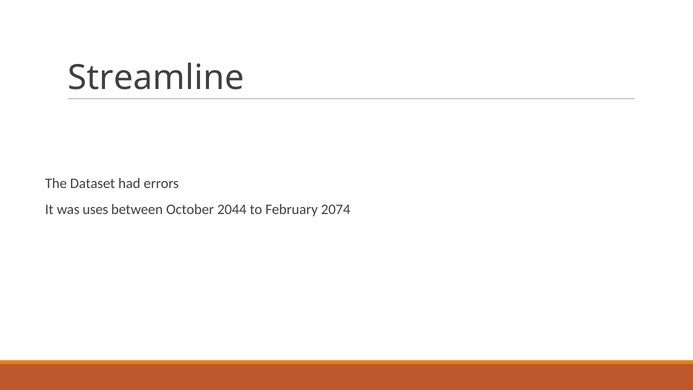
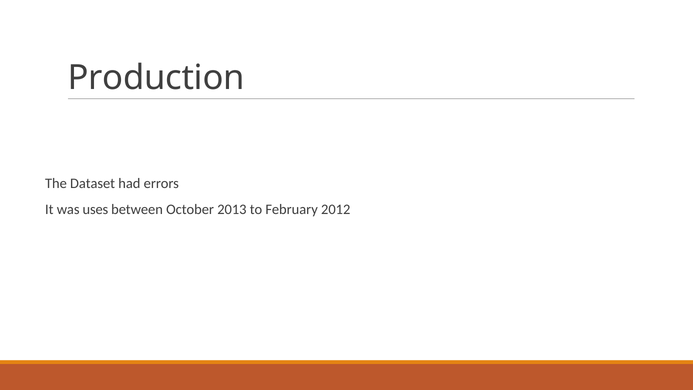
Streamline: Streamline -> Production (156, 78)
2044: 2044 -> 2013 (232, 209)
2074: 2074 -> 2012 (336, 209)
